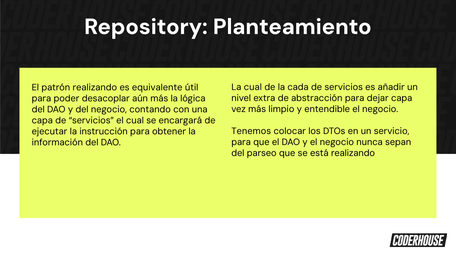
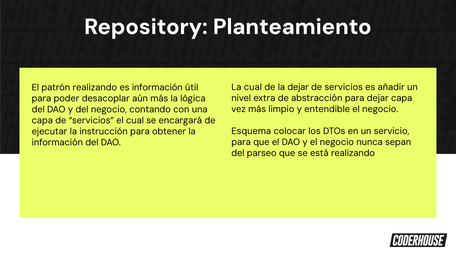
la cada: cada -> dejar (298, 87)
es equivalente: equivalente -> información (157, 88)
Tenemos: Tenemos -> Esquema (251, 131)
